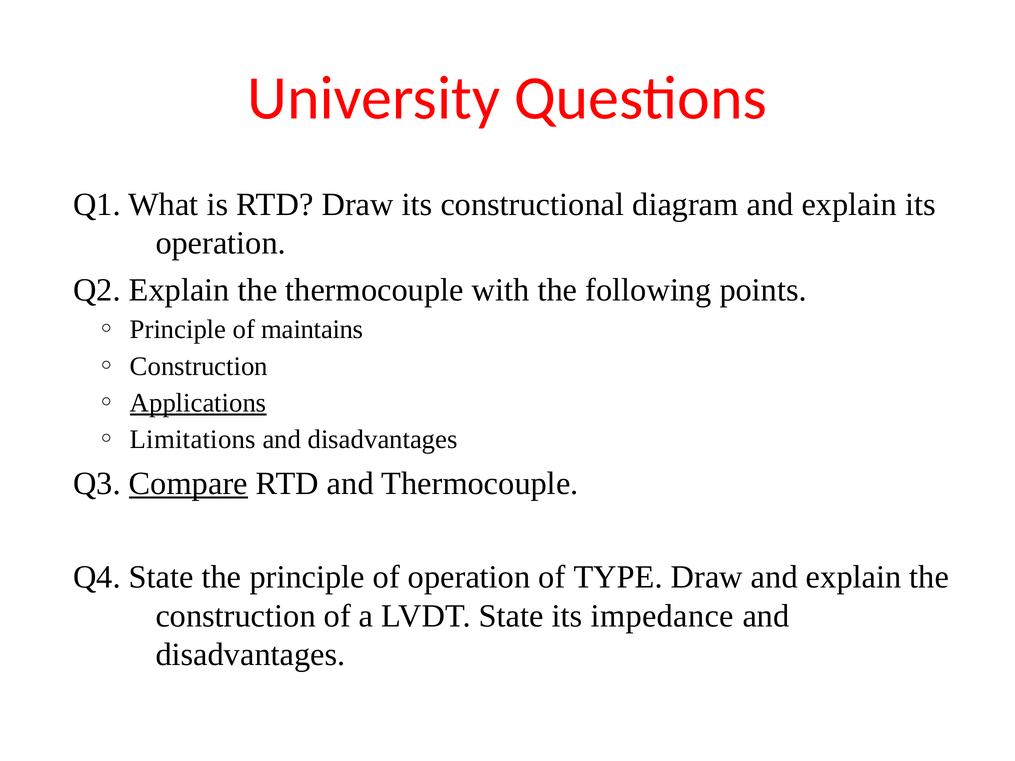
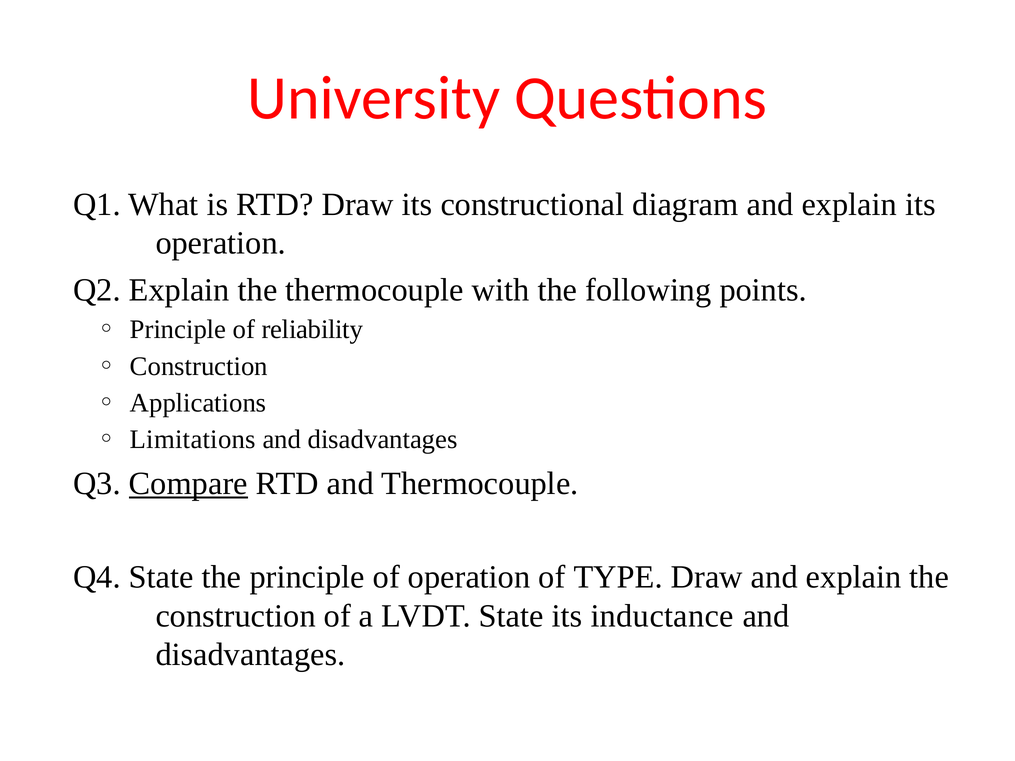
maintains: maintains -> reliability (312, 330)
Applications underline: present -> none (198, 403)
impedance: impedance -> inductance (662, 616)
